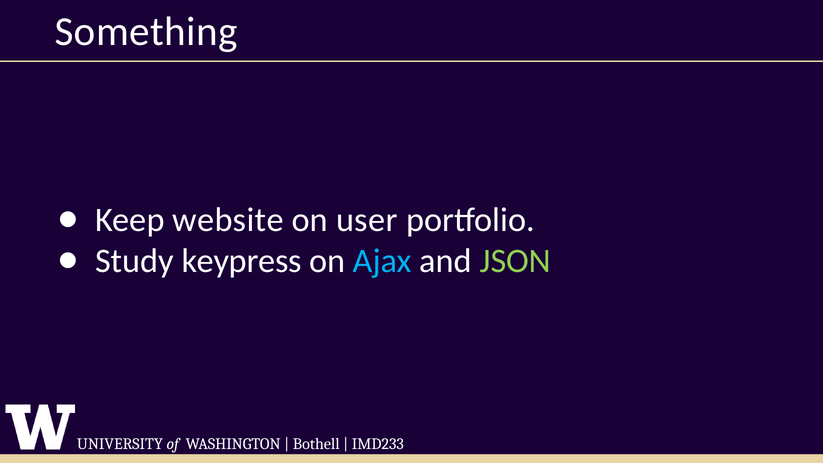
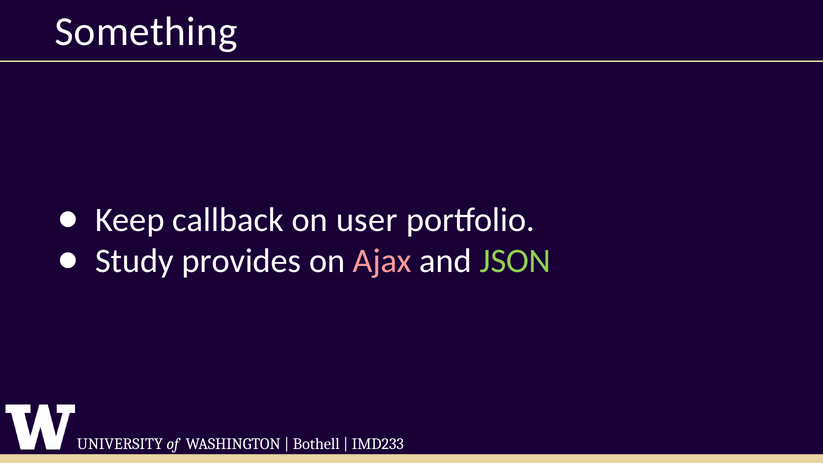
website: website -> callback (228, 220)
keypress: keypress -> provides (241, 261)
Ajax colour: light blue -> pink (382, 261)
